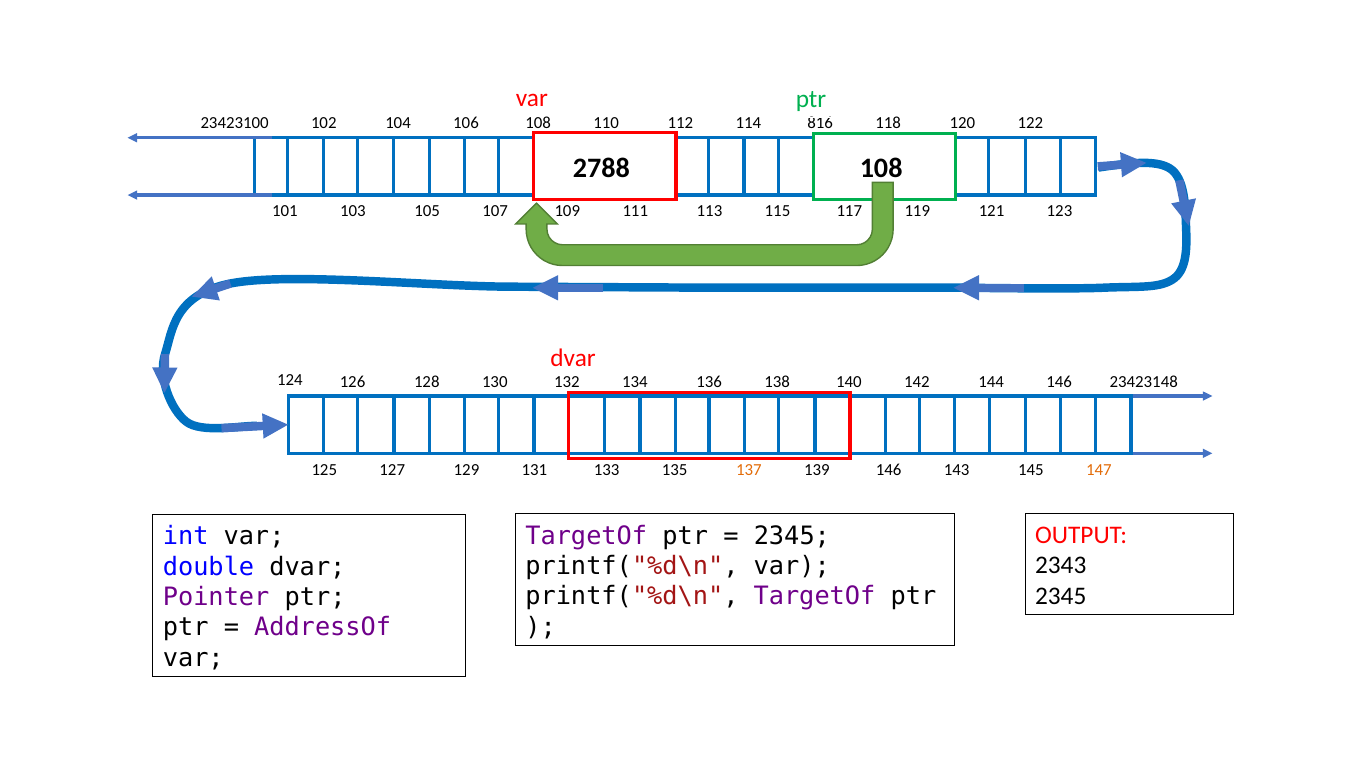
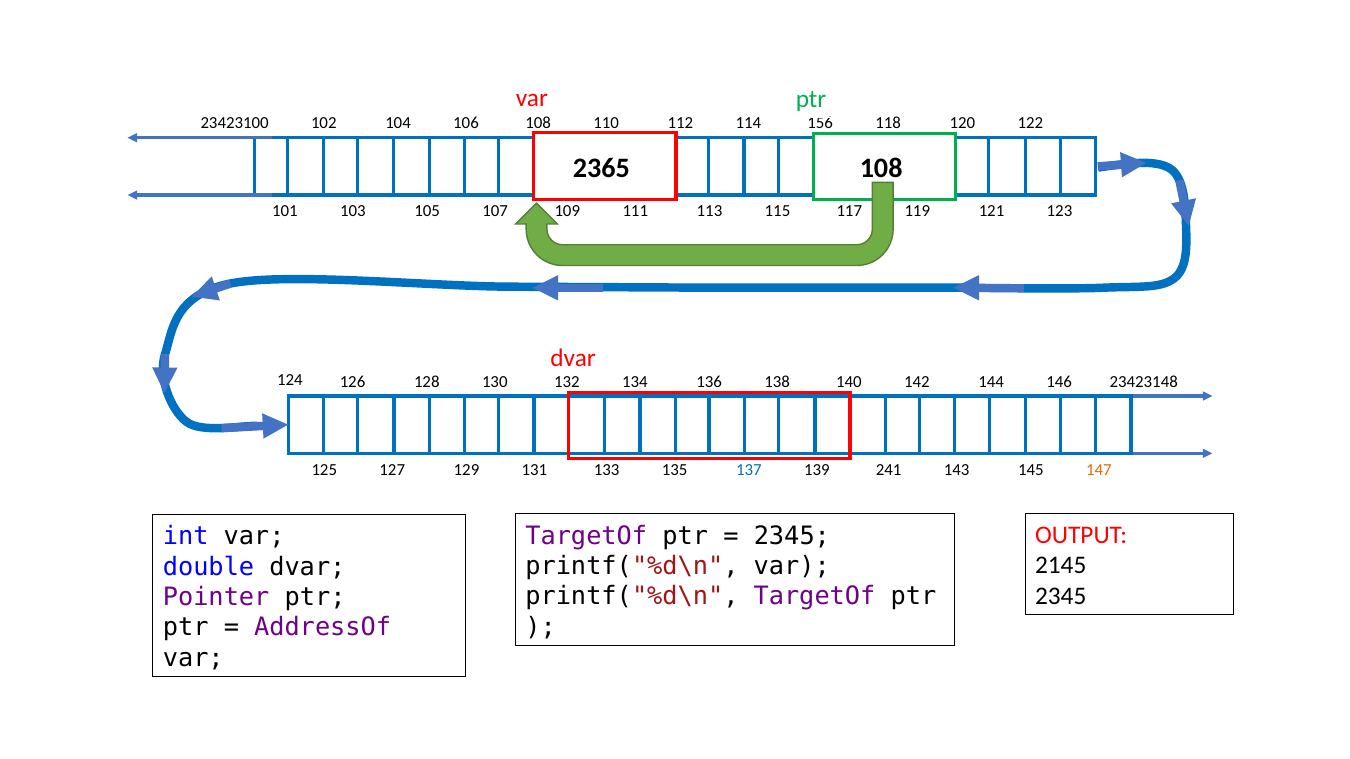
816: 816 -> 156 (820, 123)
2788: 2788 -> 2365 (601, 169)
137 colour: orange -> blue (749, 470)
139 146: 146 -> 241 (889, 470)
2343: 2343 -> 2145 (1061, 566)
